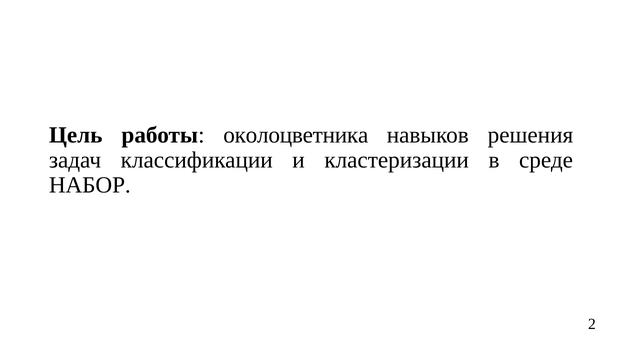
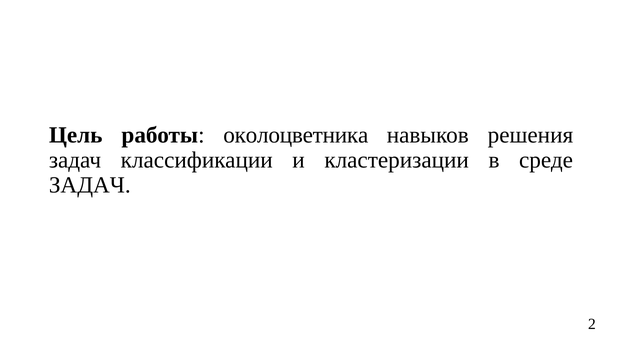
НАБОР: НАБОР -> ЗАДАЧ (90, 185)
